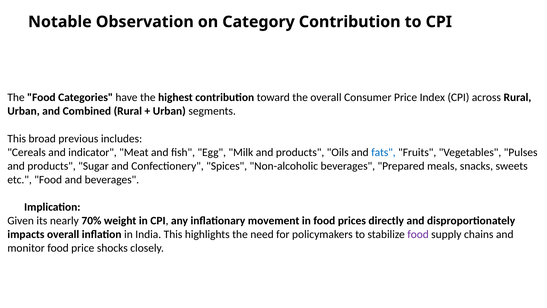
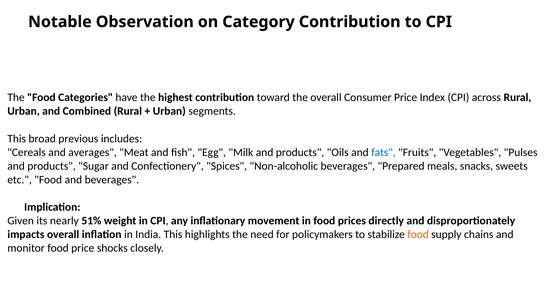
indicator: indicator -> averages (93, 152)
70%: 70% -> 51% (91, 221)
food colour: purple -> orange (418, 234)
